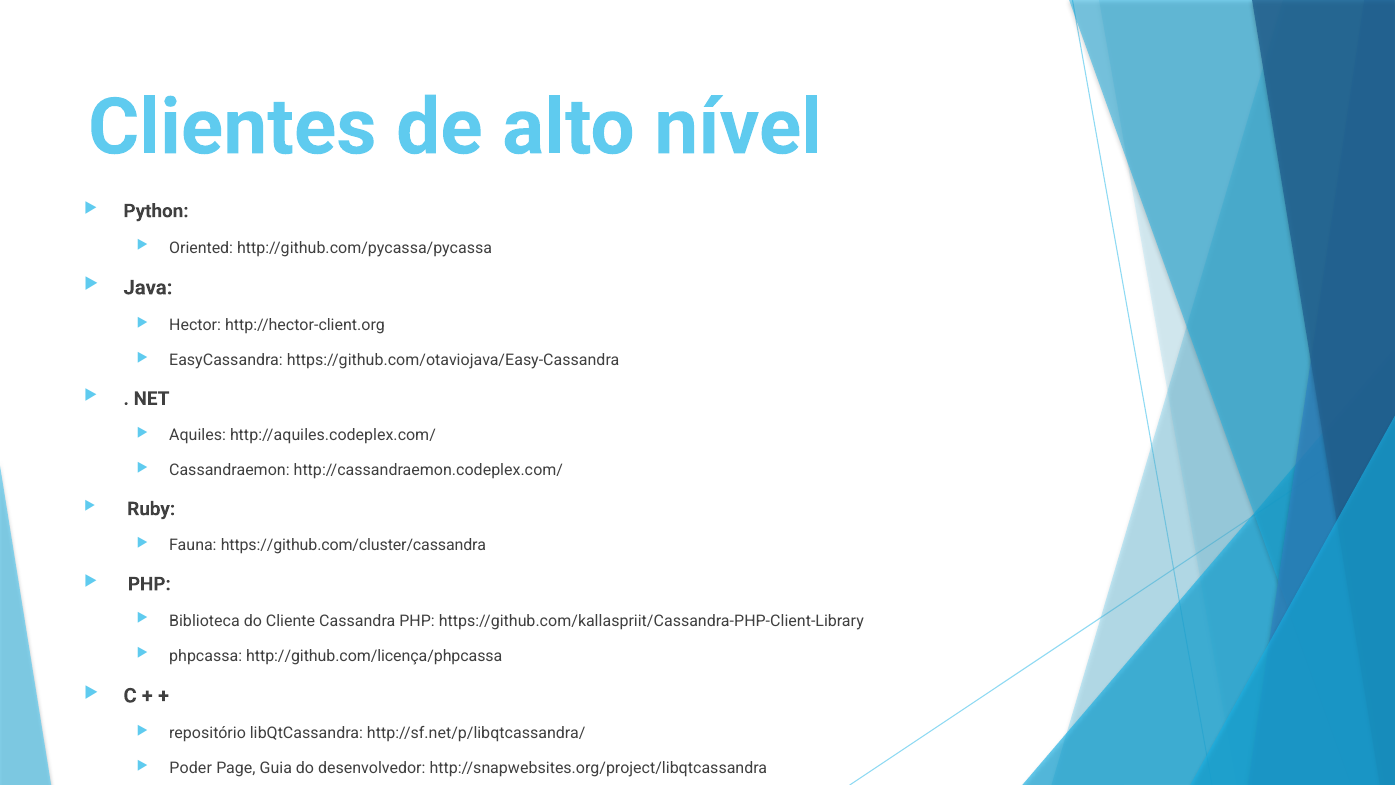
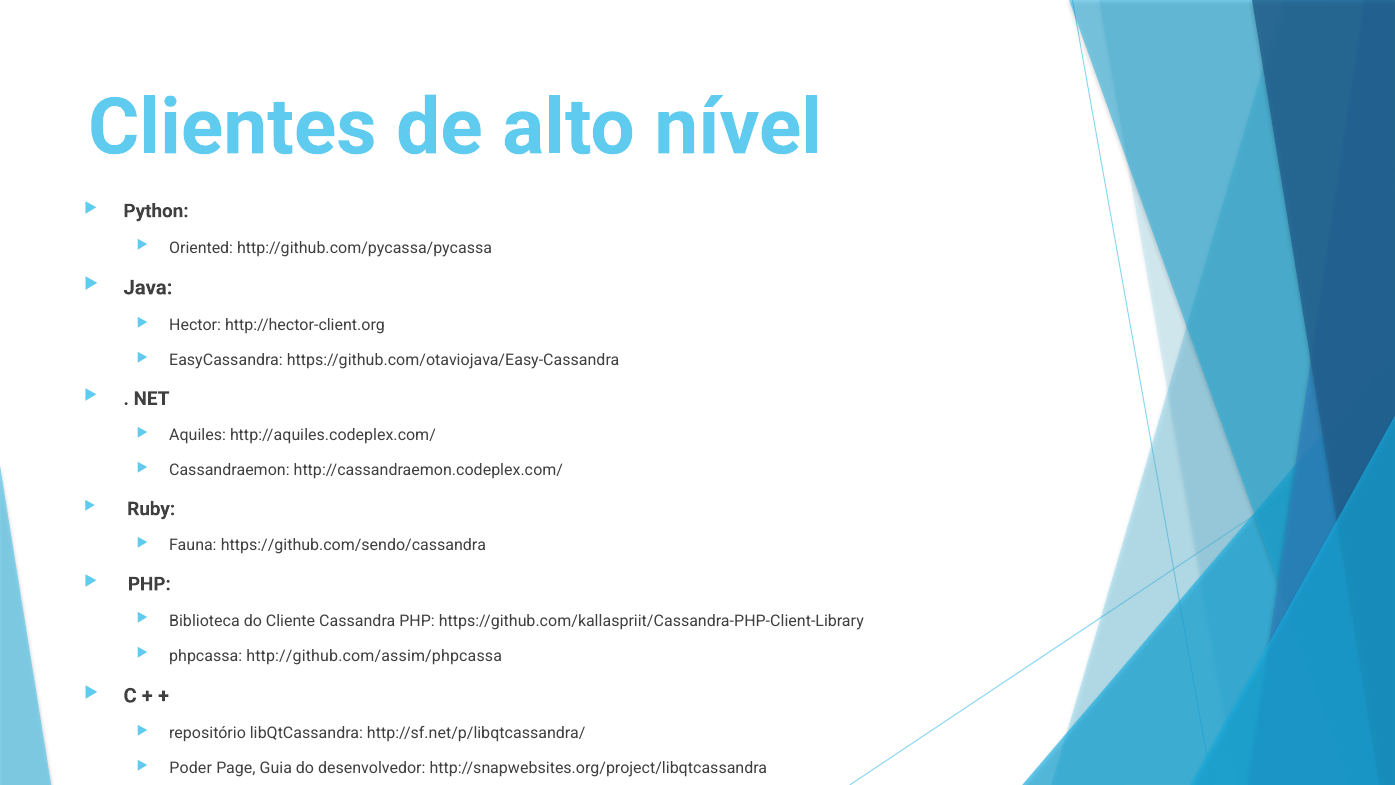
https://github.com/cluster/cassandra: https://github.com/cluster/cassandra -> https://github.com/sendo/cassandra (353, 546)
http://github.com/licença/phpcassa: http://github.com/licença/phpcassa -> http://github.com/assim/phpcassa (374, 656)
